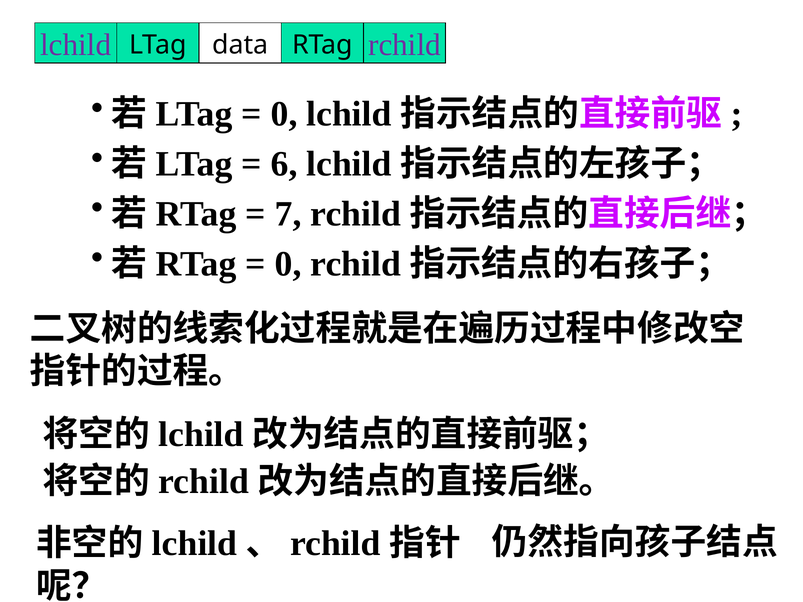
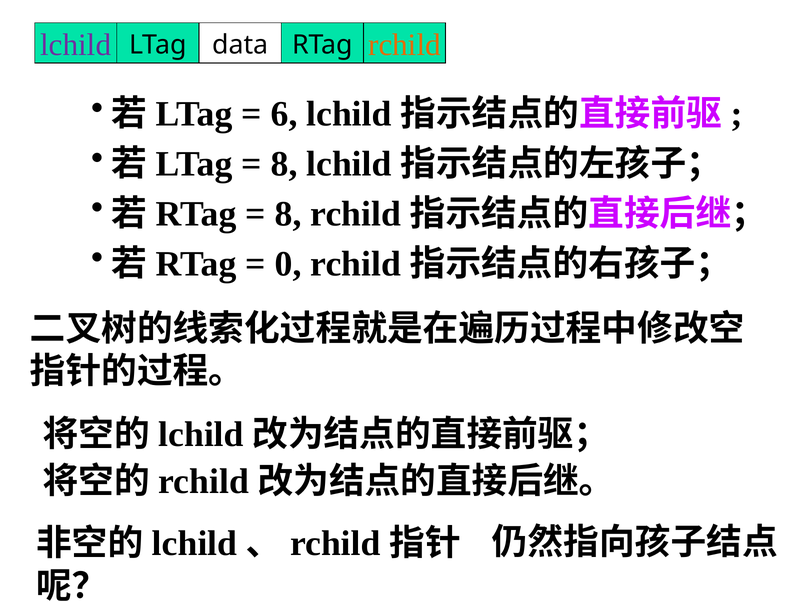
rchild colour: purple -> orange (404, 45)
0: 0 -> 6 (284, 114)
6: 6 -> 8 (284, 164)
7: 7 -> 8 (288, 214)
